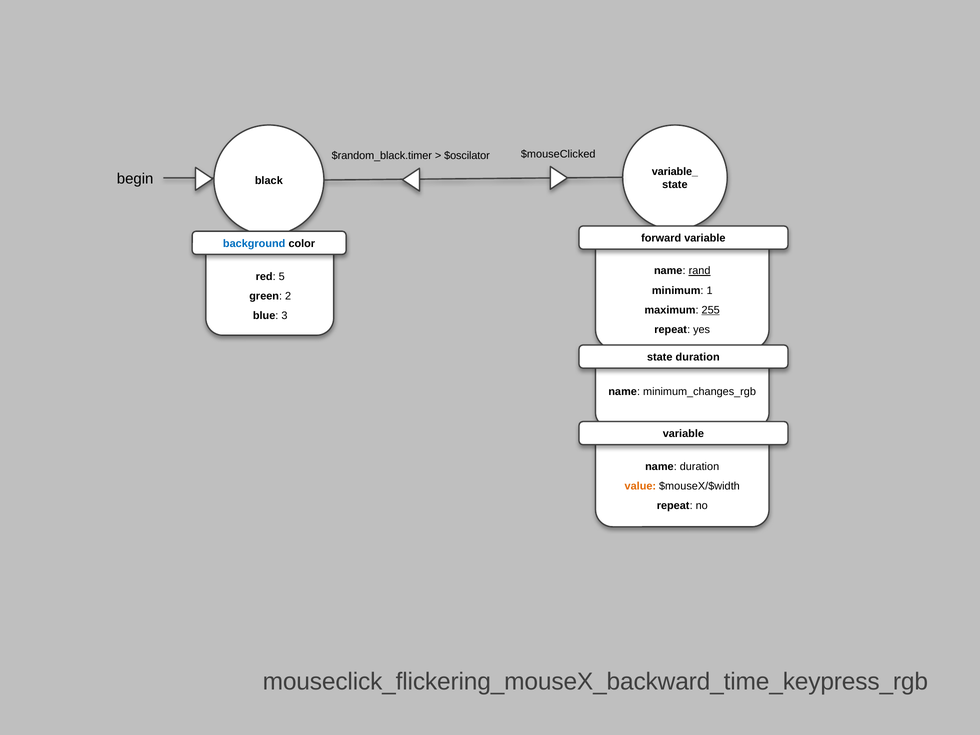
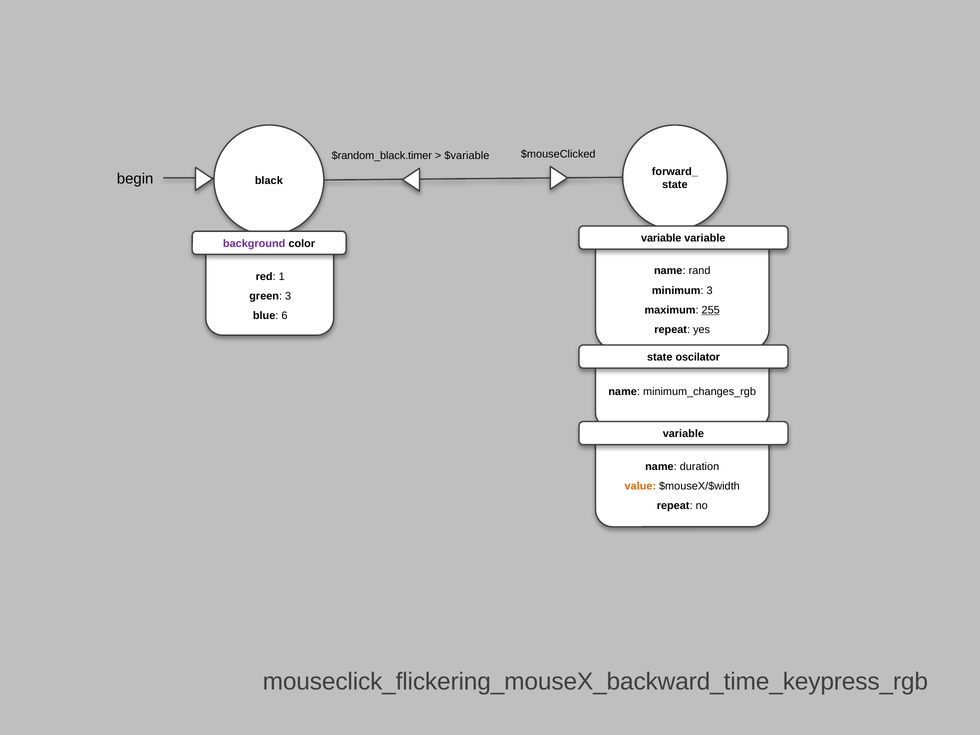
$oscilator: $oscilator -> $variable (467, 156)
variable_: variable_ -> forward_ (675, 172)
forward: forward -> variable (661, 238)
background colour: blue -> purple (254, 244)
rand underline: present -> none (700, 271)
5: 5 -> 1 (282, 276)
minimum 1: 1 -> 3 (710, 290)
green 2: 2 -> 3 (288, 296)
3: 3 -> 6 (284, 316)
state duration: duration -> oscilator (698, 357)
